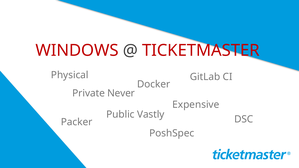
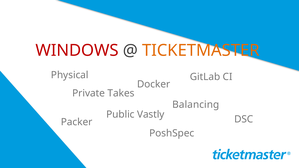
TICKETMASTER colour: red -> orange (201, 51)
Never: Never -> Takes (121, 93)
Expensive: Expensive -> Balancing (196, 105)
